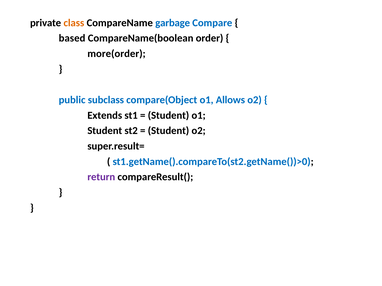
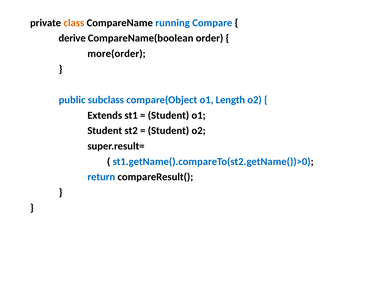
garbage: garbage -> running (173, 23)
based: based -> derive (72, 38)
Allows: Allows -> Length (230, 100)
return colour: purple -> blue (101, 177)
